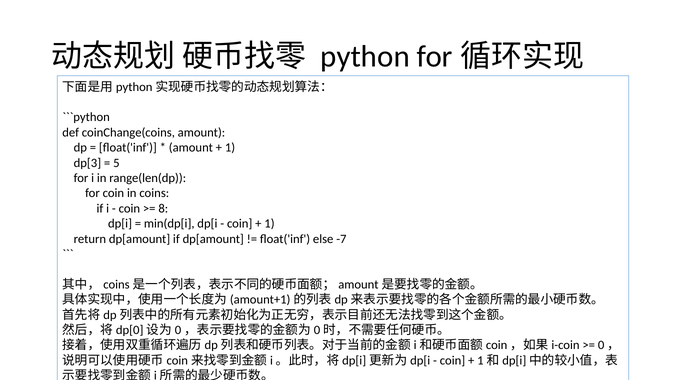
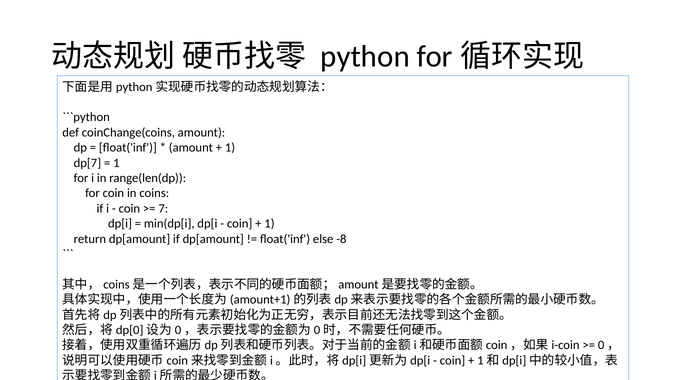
dp[3: dp[3 -> dp[7 (87, 163)
5: 5 -> 1 (116, 163)
8: 8 -> 7 (163, 208)
-7: -7 -> -8 (341, 239)
